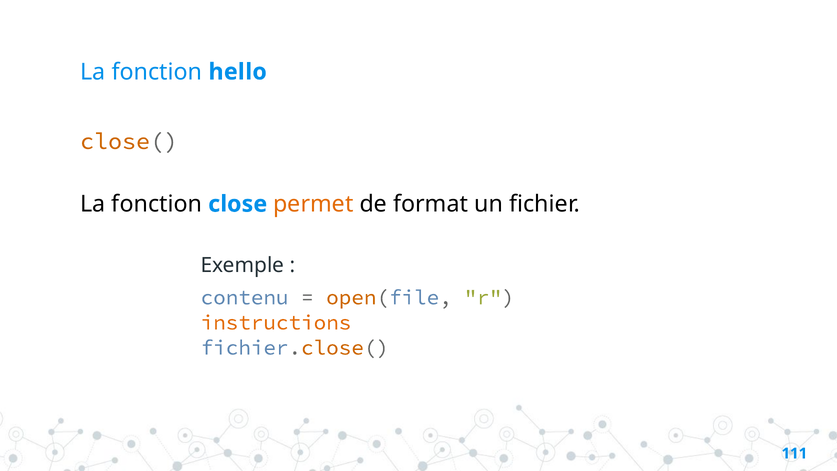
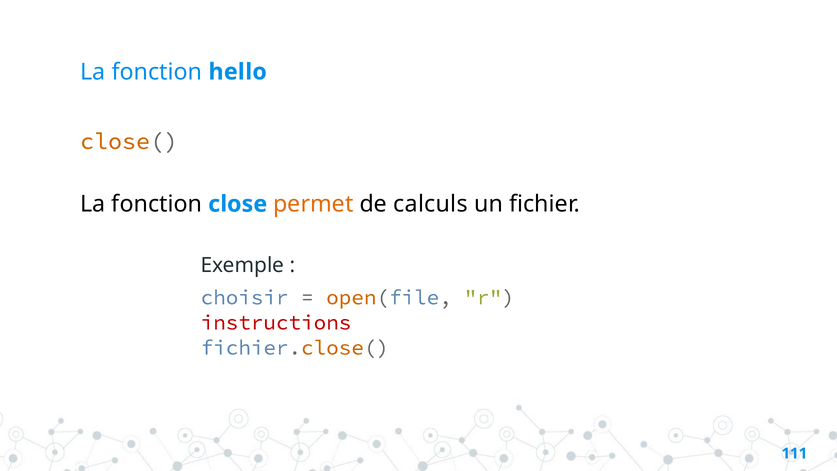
format: format -> calculs (431, 204)
contenu: contenu -> choisir (245, 297)
instructions colour: orange -> red (276, 322)
